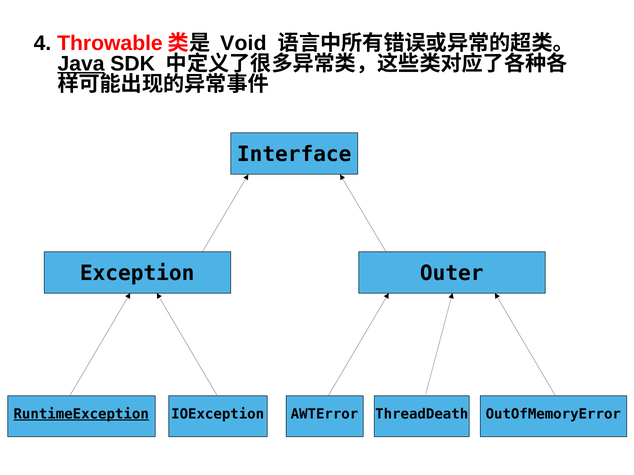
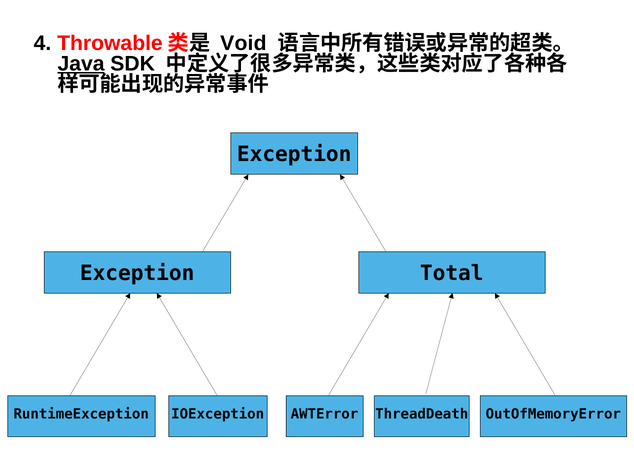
Interface: Interface -> Exception (294, 155)
Outer: Outer -> Total (452, 273)
RuntimeException underline: present -> none (81, 414)
